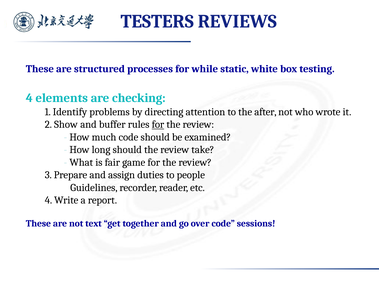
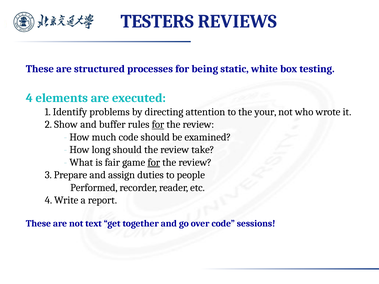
while: while -> being (205, 69)
checking: checking -> executed (139, 98)
after: after -> your (265, 112)
for underline: none -> present (154, 162)
Guidelines: Guidelines -> Performed (94, 188)
